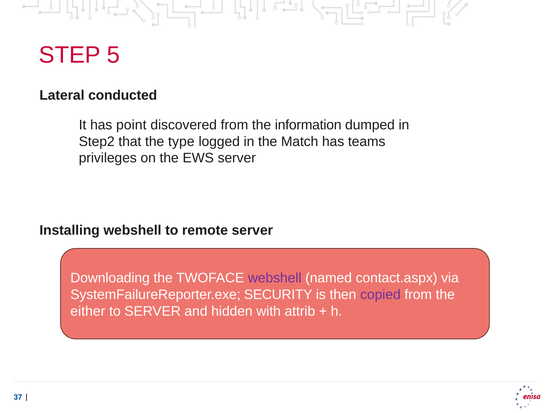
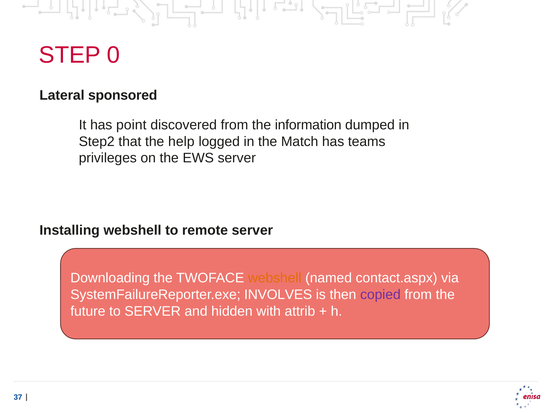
5: 5 -> 0 (113, 55)
conducted: conducted -> sponsored (123, 95)
type: type -> help (181, 141)
webshell colour: purple -> orange (275, 278)
SECURITY: SECURITY -> INVOLVES (278, 294)
either: either -> future (88, 311)
